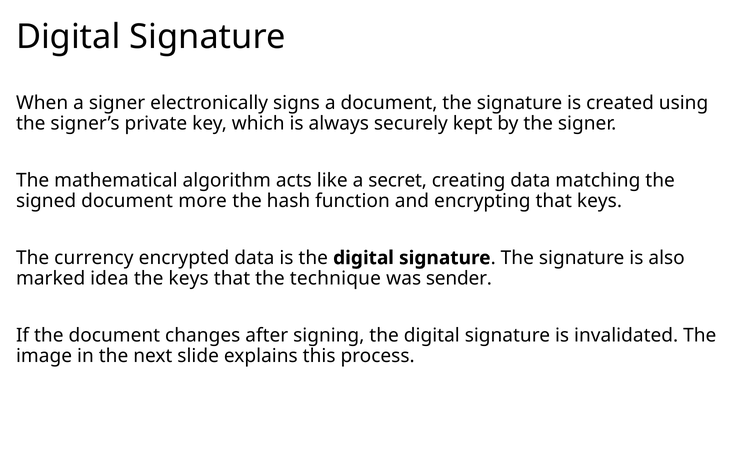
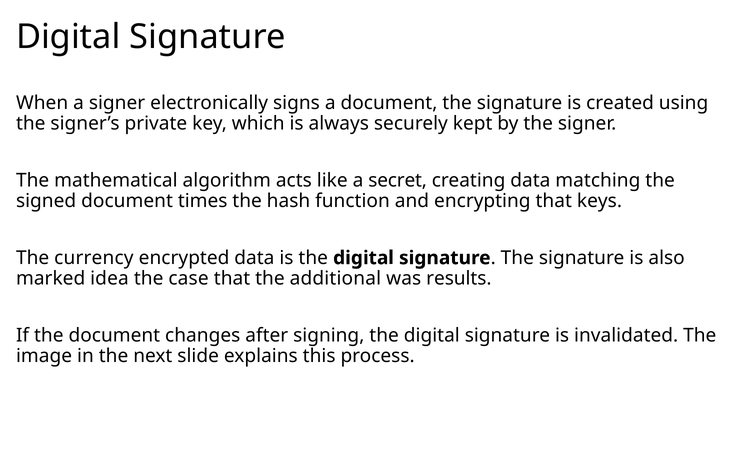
more: more -> times (203, 201)
the keys: keys -> case (189, 278)
technique: technique -> additional (335, 278)
sender: sender -> results (459, 278)
